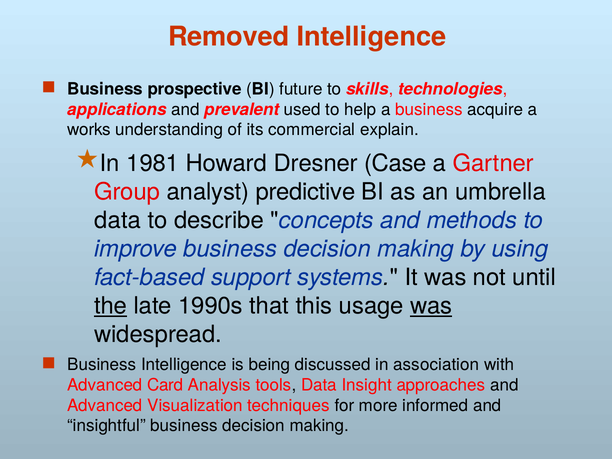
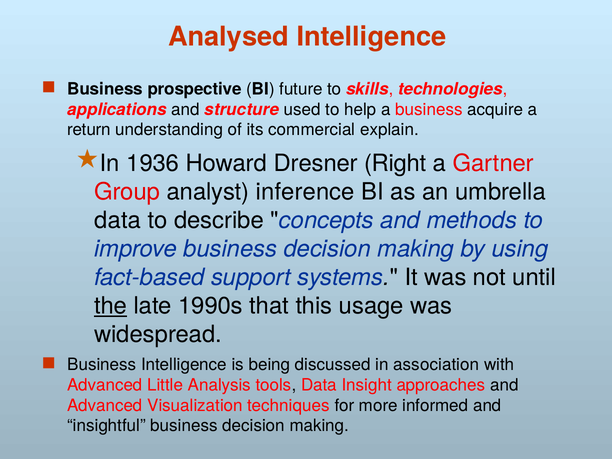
Removed: Removed -> Analysed (228, 37)
prevalent: prevalent -> structure (242, 109)
works: works -> return (89, 130)
1981: 1981 -> 1936 (153, 163)
Case: Case -> Right (395, 163)
predictive: predictive -> inference (305, 192)
was underline: present -> none (431, 306)
Card: Card -> Little (165, 385)
